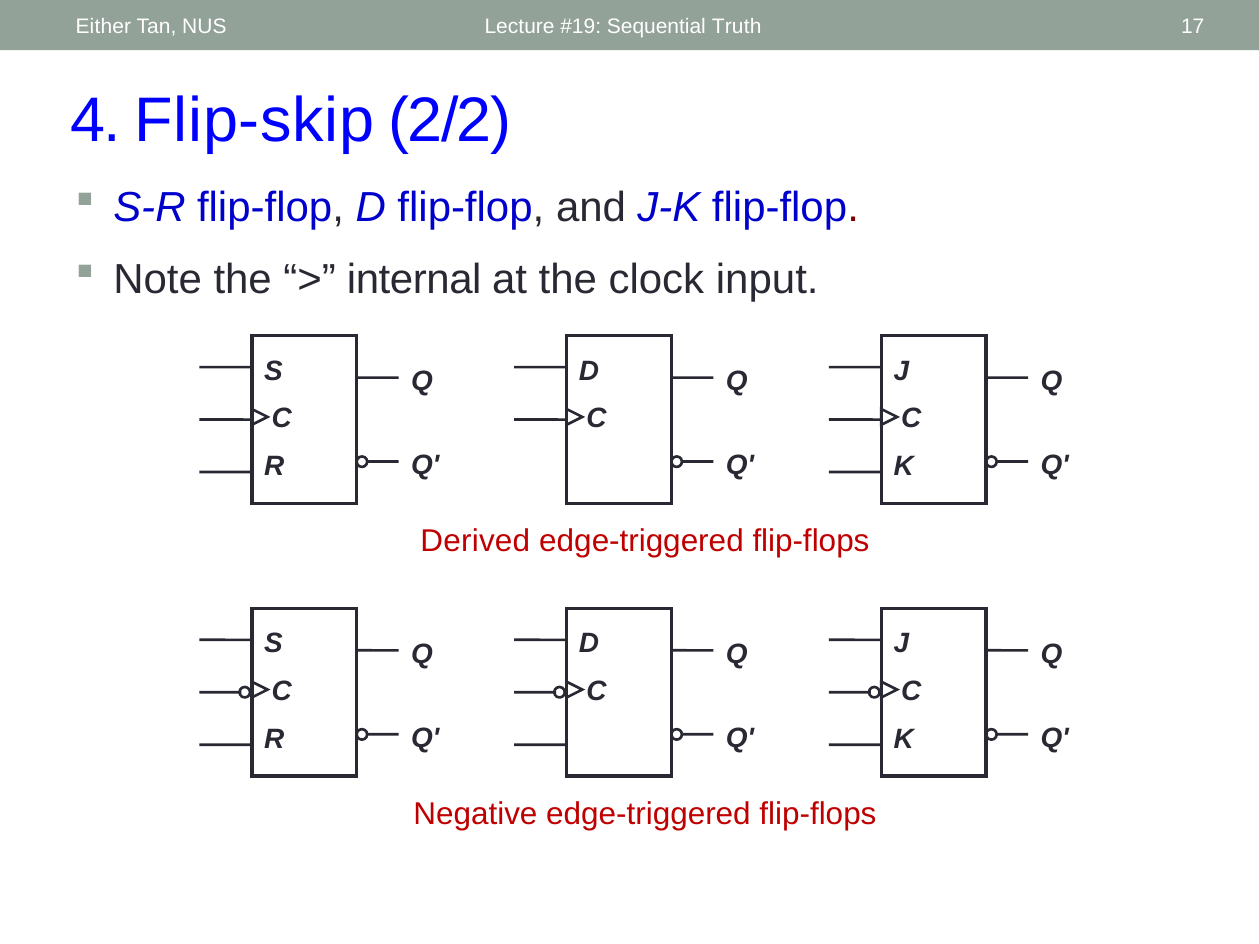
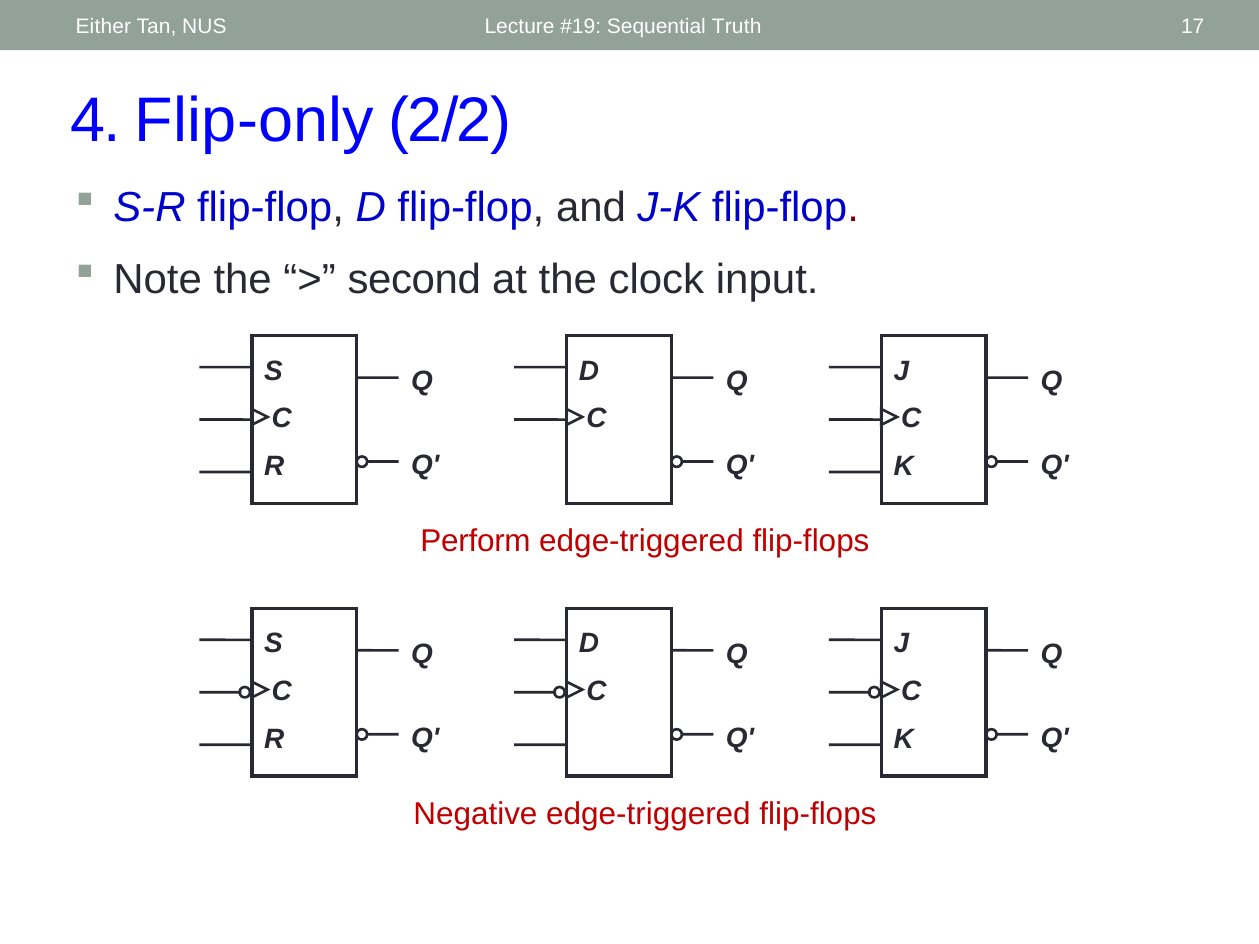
Flip-skip: Flip-skip -> Flip-only (255, 121)
internal: internal -> second (414, 279)
Derived: Derived -> Perform (476, 541)
